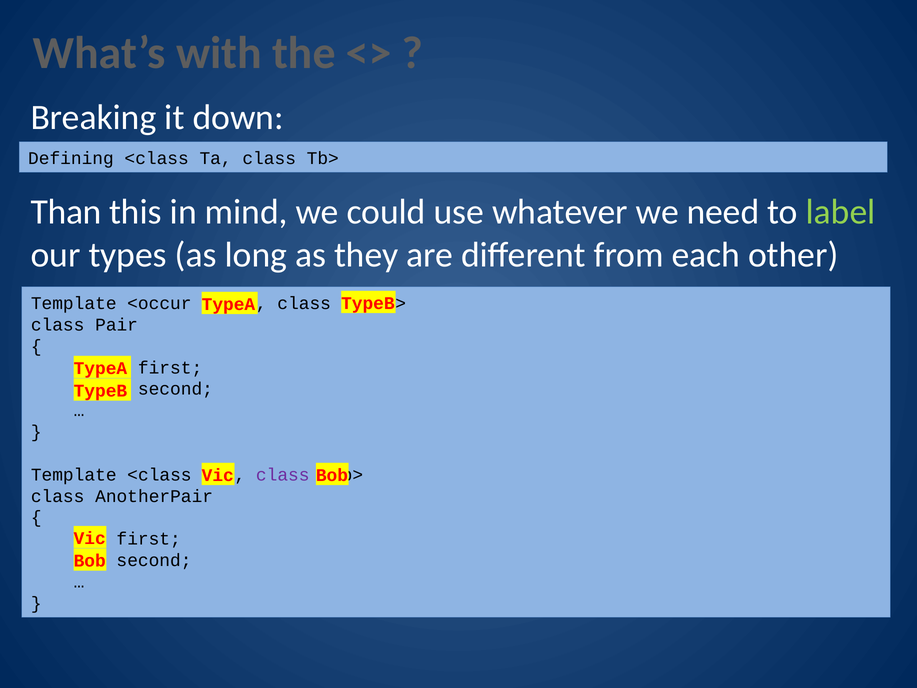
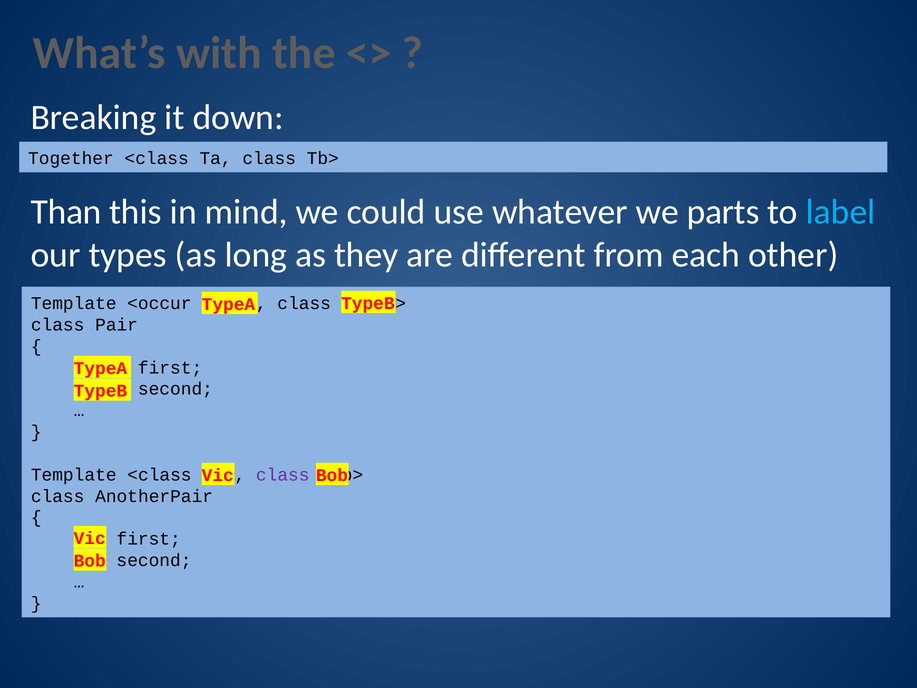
Defining: Defining -> Together (71, 158)
need: need -> parts (723, 212)
label colour: light green -> light blue (841, 212)
